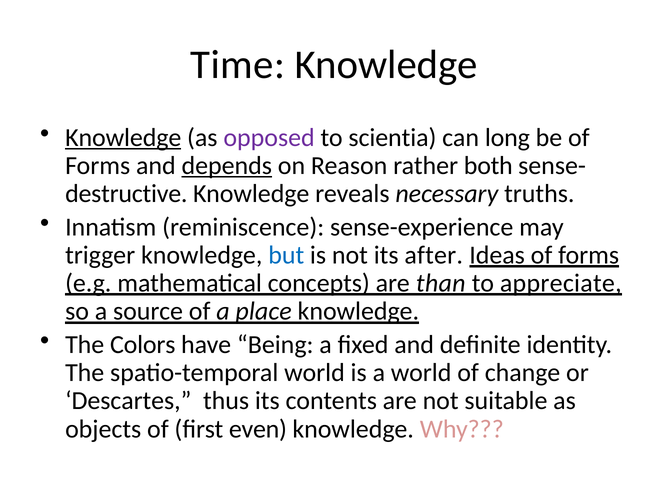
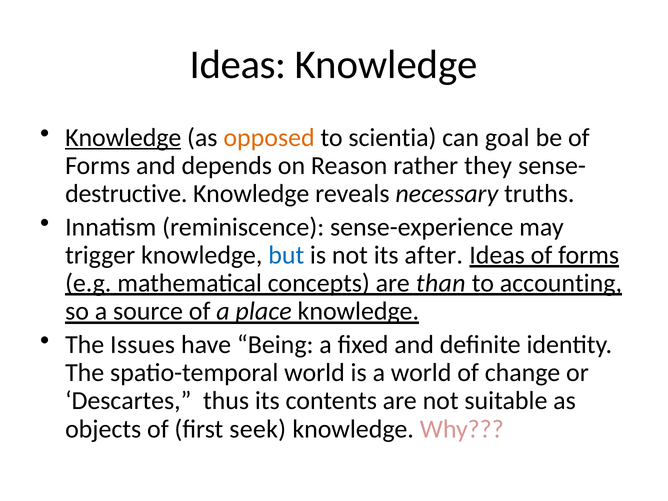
Time: Time -> Ideas (238, 65)
opposed colour: purple -> orange (269, 138)
long: long -> goal (507, 138)
depends underline: present -> none (227, 166)
both: both -> they (488, 166)
appreciate: appreciate -> accounting (561, 283)
Colors: Colors -> Issues (143, 345)
even: even -> seek (258, 429)
